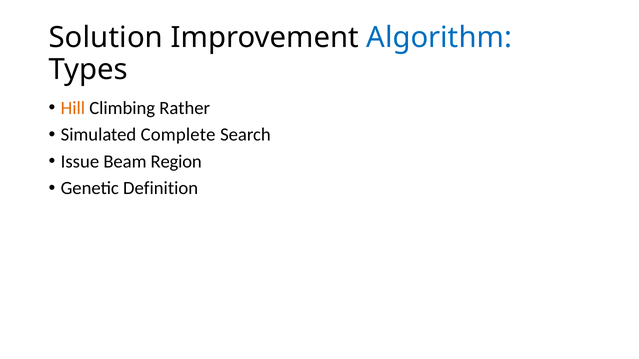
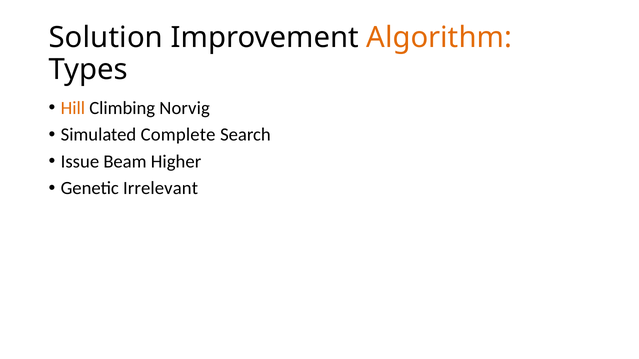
Algorithm colour: blue -> orange (439, 38)
Rather: Rather -> Norvig (185, 108)
Region: Region -> Higher (176, 162)
Definition: Definition -> Irrelevant (161, 188)
